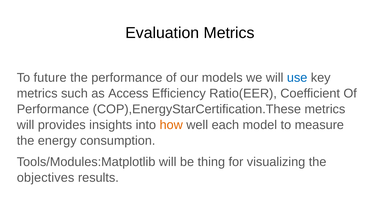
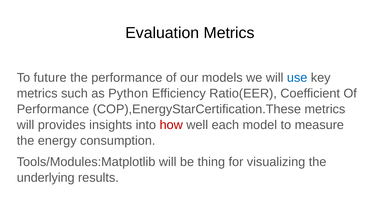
Access: Access -> Python (128, 93)
how colour: orange -> red (171, 125)
objectives: objectives -> underlying (46, 178)
